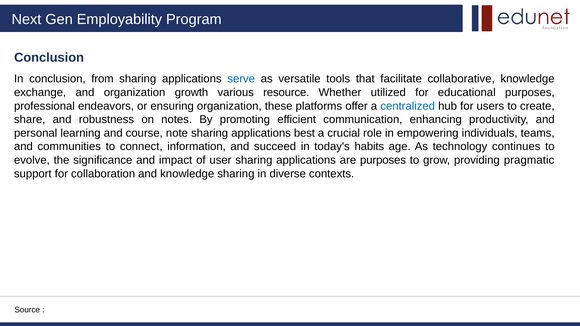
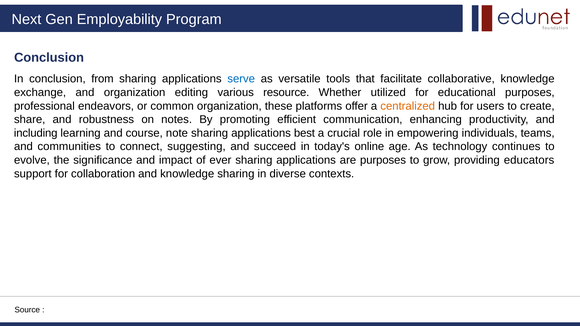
growth: growth -> editing (191, 93)
ensuring: ensuring -> common (172, 106)
centralized colour: blue -> orange (408, 106)
personal: personal -> including (36, 133)
information: information -> suggesting (196, 147)
habits: habits -> online (369, 147)
user: user -> ever (220, 160)
pragmatic: pragmatic -> educators (529, 160)
